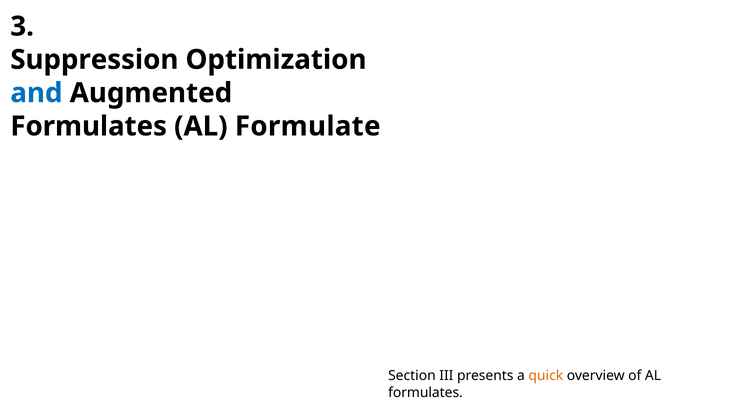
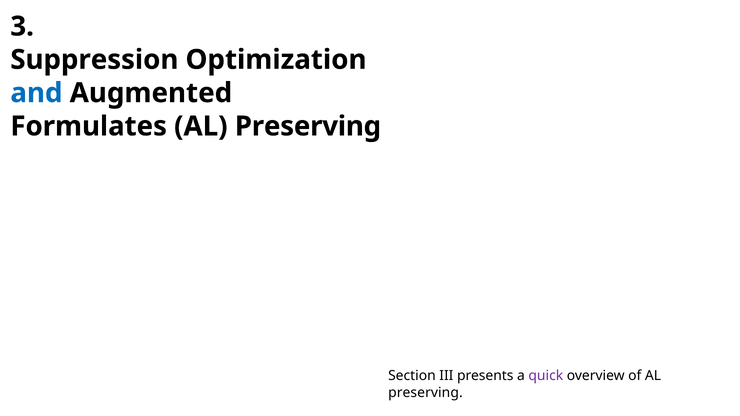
Formulate: Formulate -> Preserving (308, 126)
quick colour: orange -> purple (546, 376)
formulates: formulates -> preserving (425, 393)
